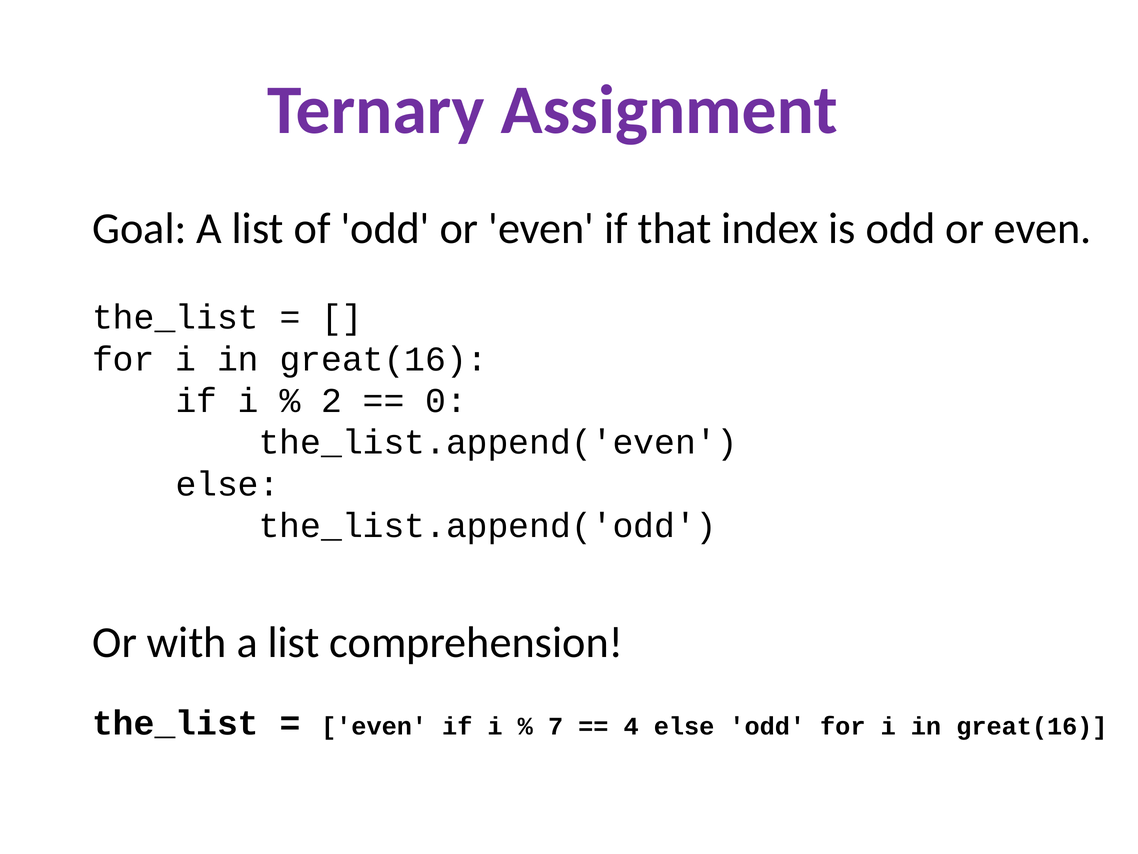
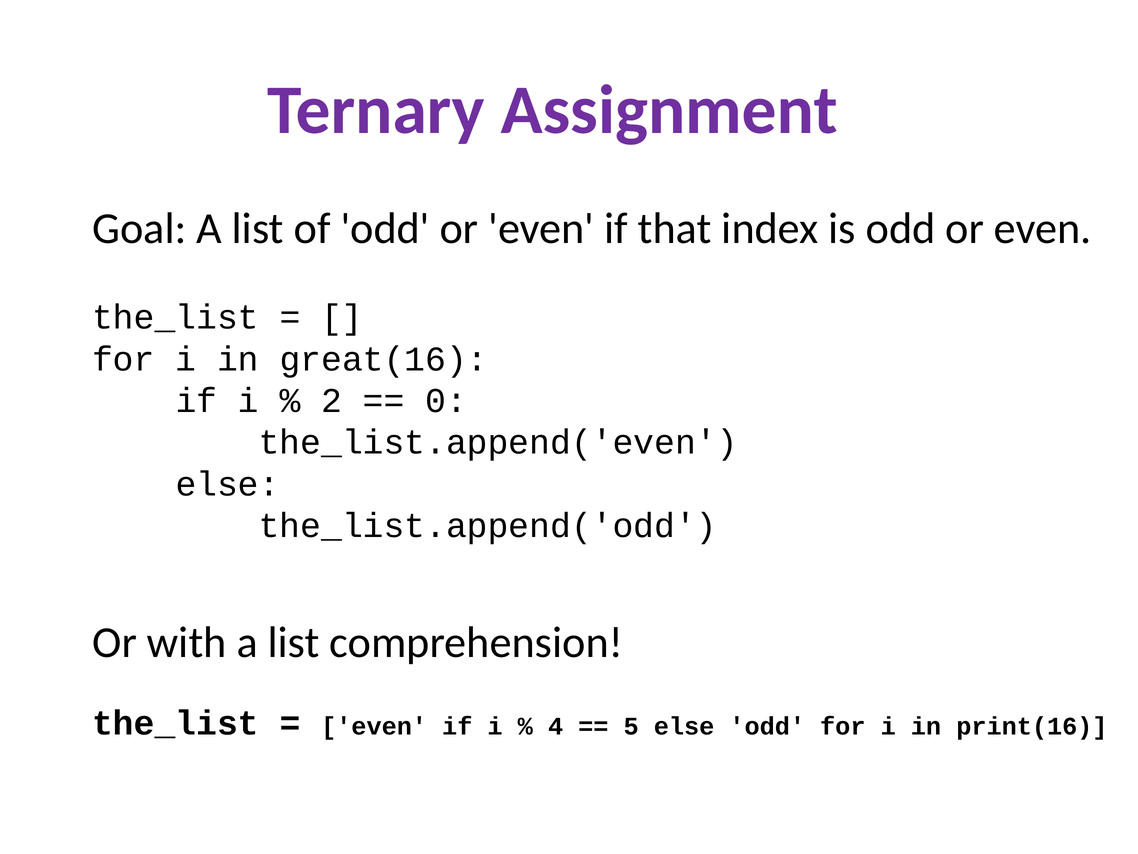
7: 7 -> 4 (556, 726)
4: 4 -> 5 (631, 726)
great(16: great(16 -> print(16 (1032, 726)
